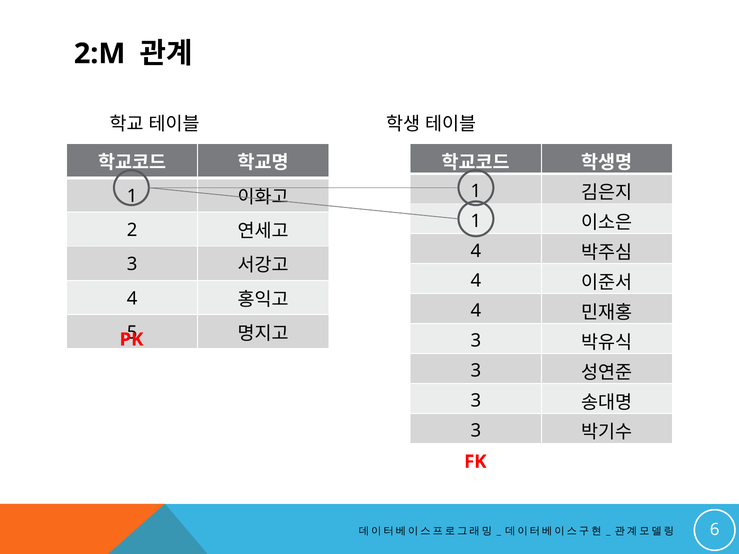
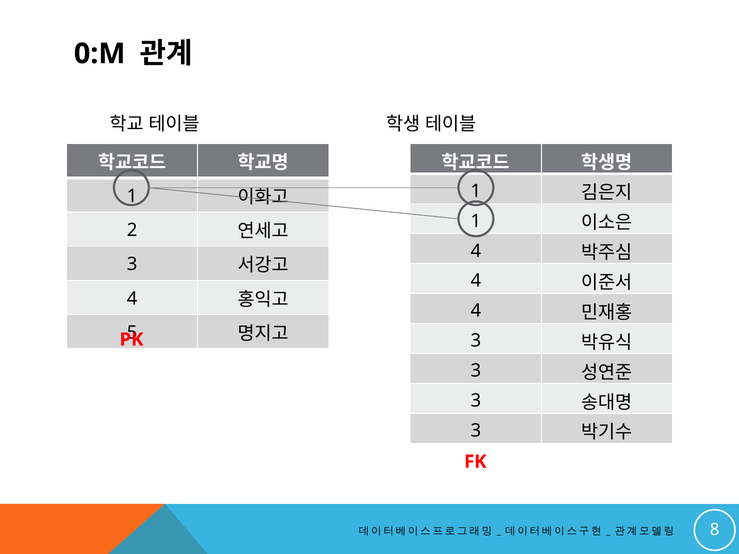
2:M: 2:M -> 0:M (100, 54)
6: 6 -> 8 (715, 530)
